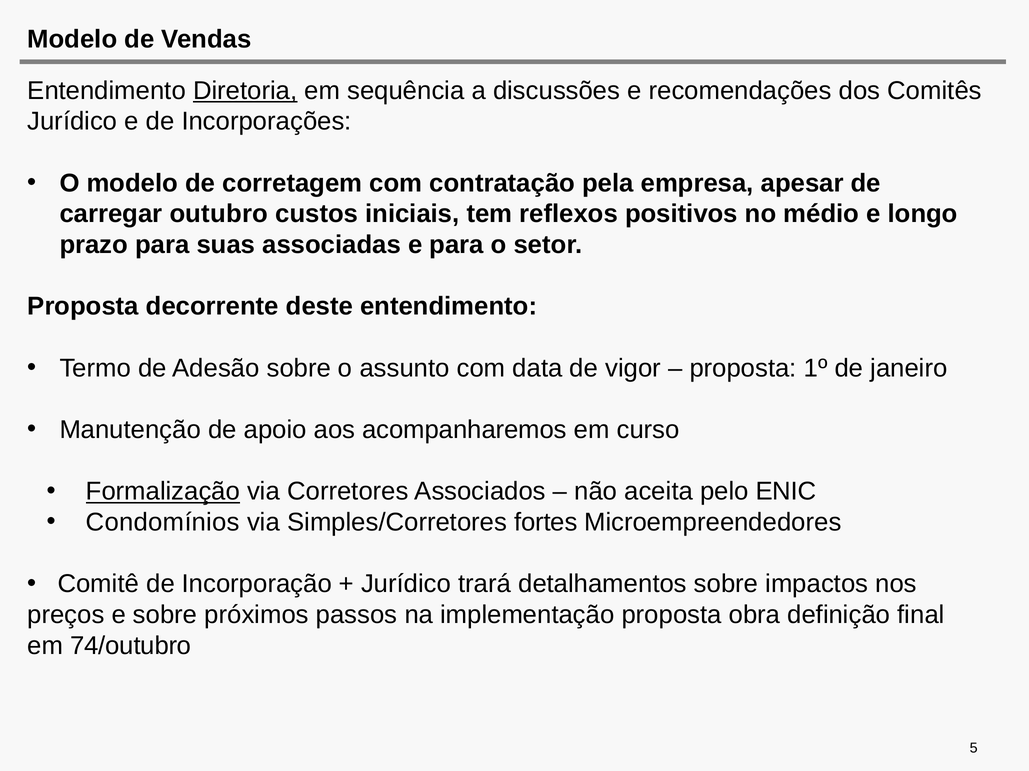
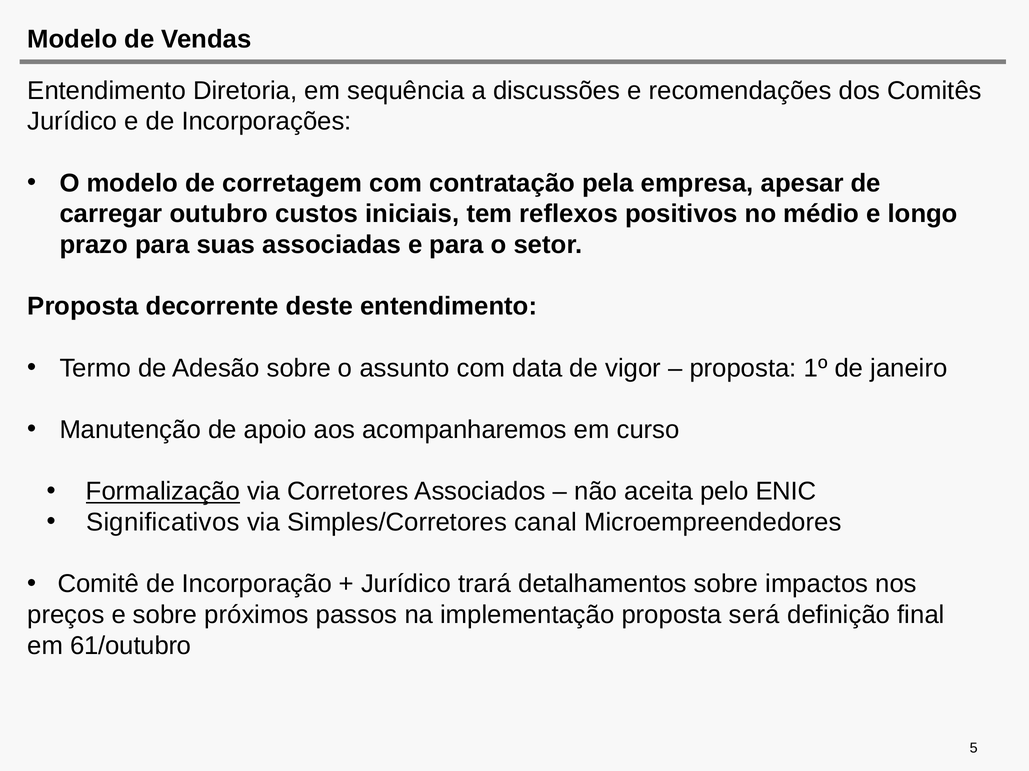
Diretoria underline: present -> none (245, 91)
Condomínios: Condomínios -> Significativos (163, 523)
fortes: fortes -> canal (546, 523)
obra: obra -> será (754, 615)
74/outubro: 74/outubro -> 61/outubro (131, 646)
